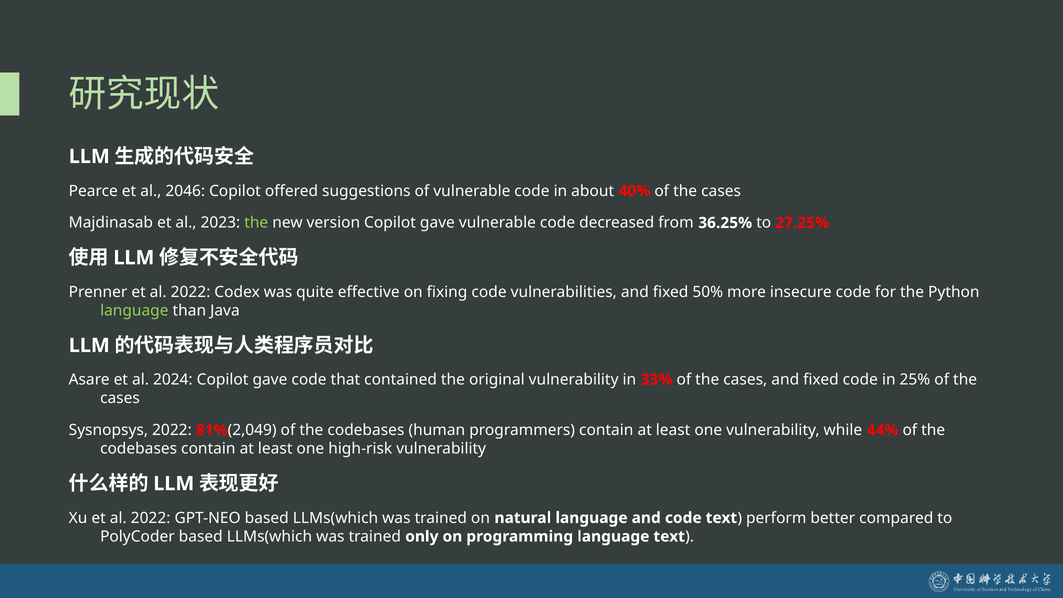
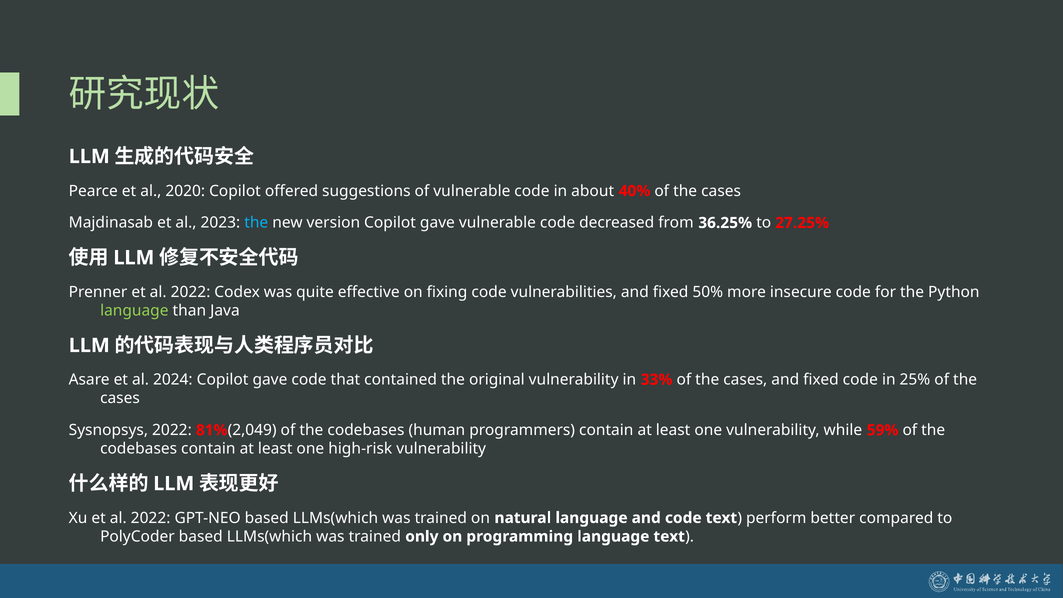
2046: 2046 -> 2020 (185, 191)
the colour: light green -> light blue (256, 223)
44%: 44% -> 59% (883, 430)
